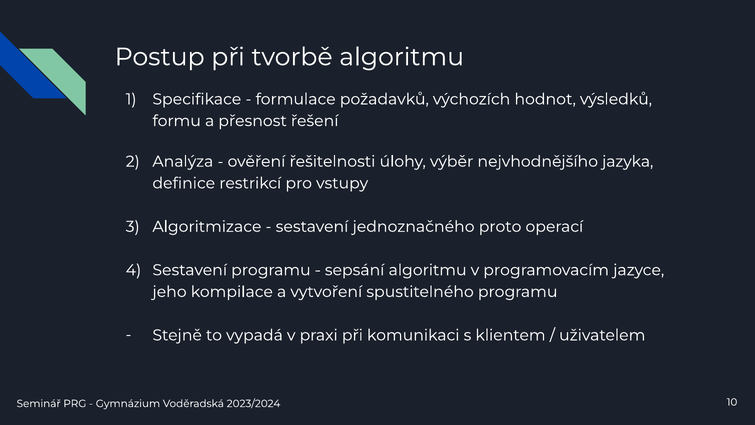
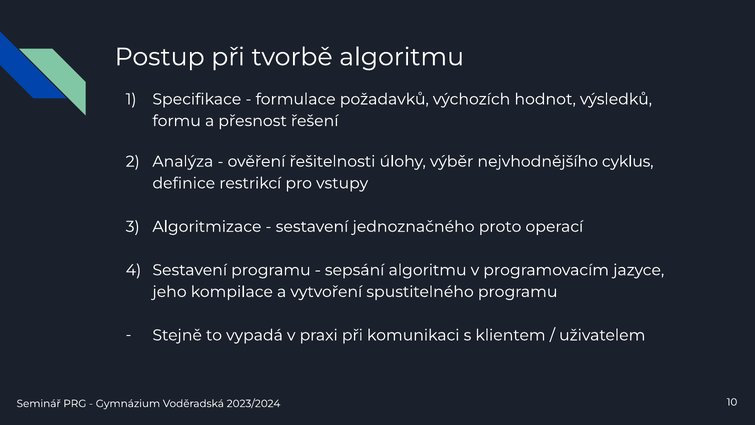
jazyka: jazyka -> cyklus (628, 161)
